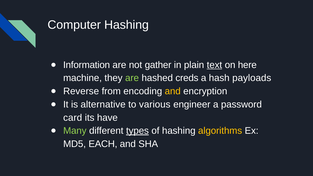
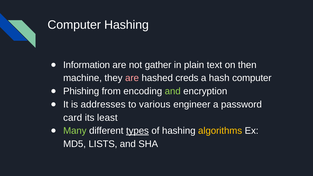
text underline: present -> none (214, 65)
here: here -> then (247, 65)
are colour: light green -> pink (132, 78)
hash payloads: payloads -> computer (252, 78)
Reverse: Reverse -> Phishing (81, 91)
and colour: yellow -> light green (173, 91)
alternative: alternative -> addresses (103, 104)
have: have -> least (107, 118)
EACH: EACH -> LISTS (103, 144)
